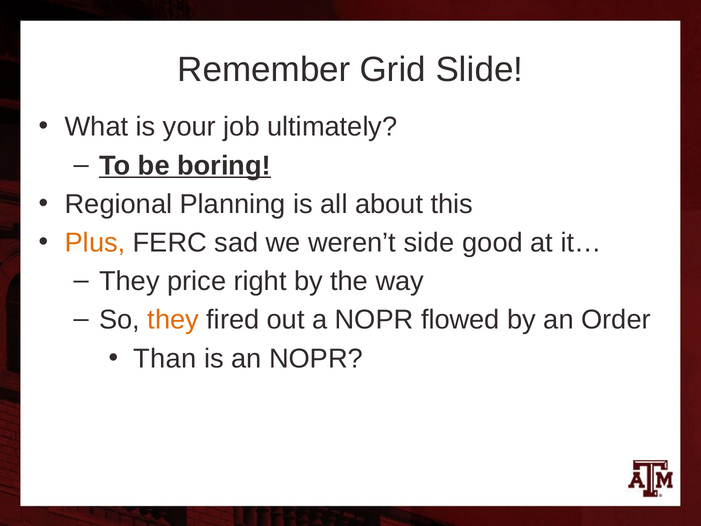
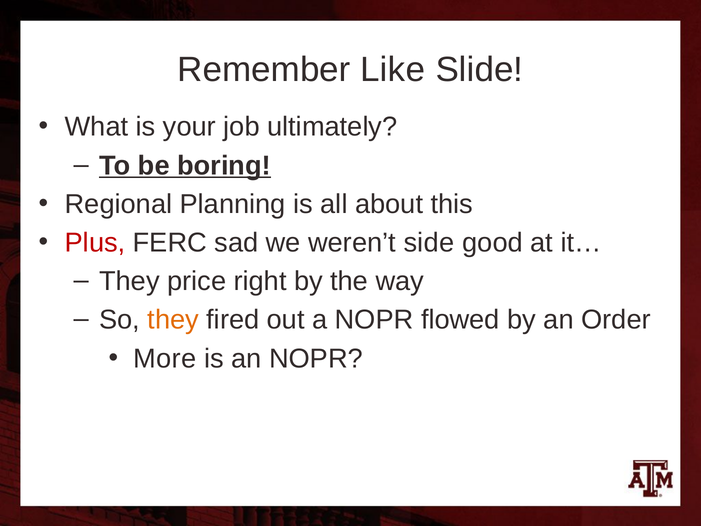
Grid: Grid -> Like (393, 69)
Plus colour: orange -> red (95, 243)
Than: Than -> More (165, 358)
